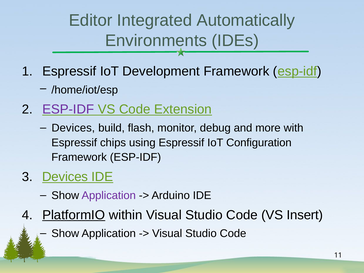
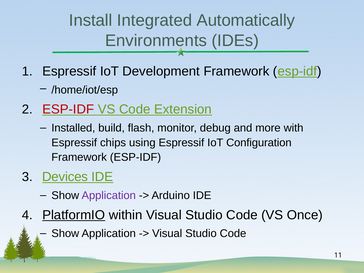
Editor: Editor -> Install (91, 20)
ESP-IDF colour: purple -> red (68, 109)
Devices: Devices -> Installed (73, 128)
Insert: Insert -> Once (305, 215)
